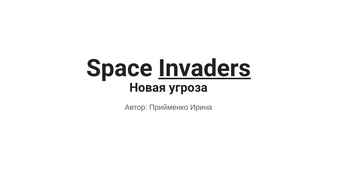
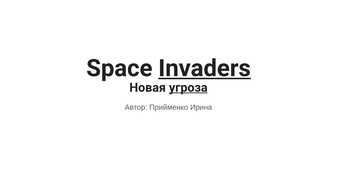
угроза underline: none -> present (188, 87)
